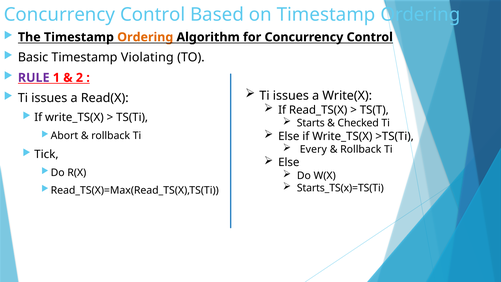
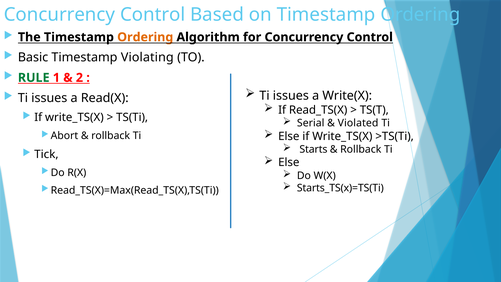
RULE colour: purple -> green (34, 78)
Starts: Starts -> Serial (311, 123)
Checked: Checked -> Violated (358, 123)
Every: Every -> Starts (313, 149)
